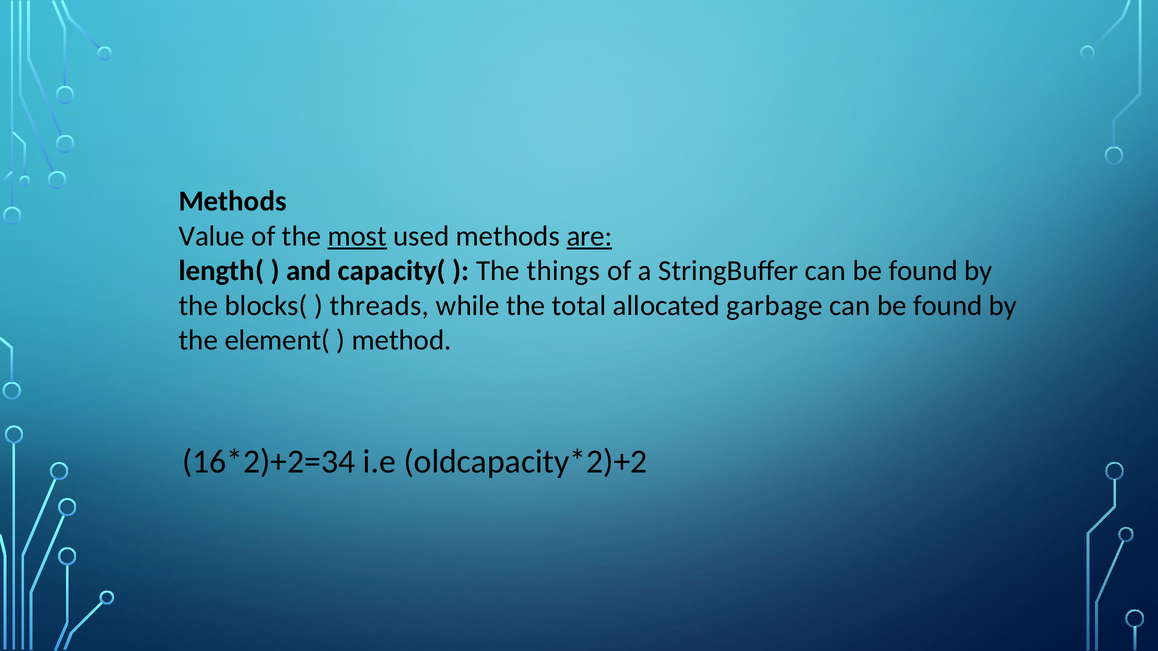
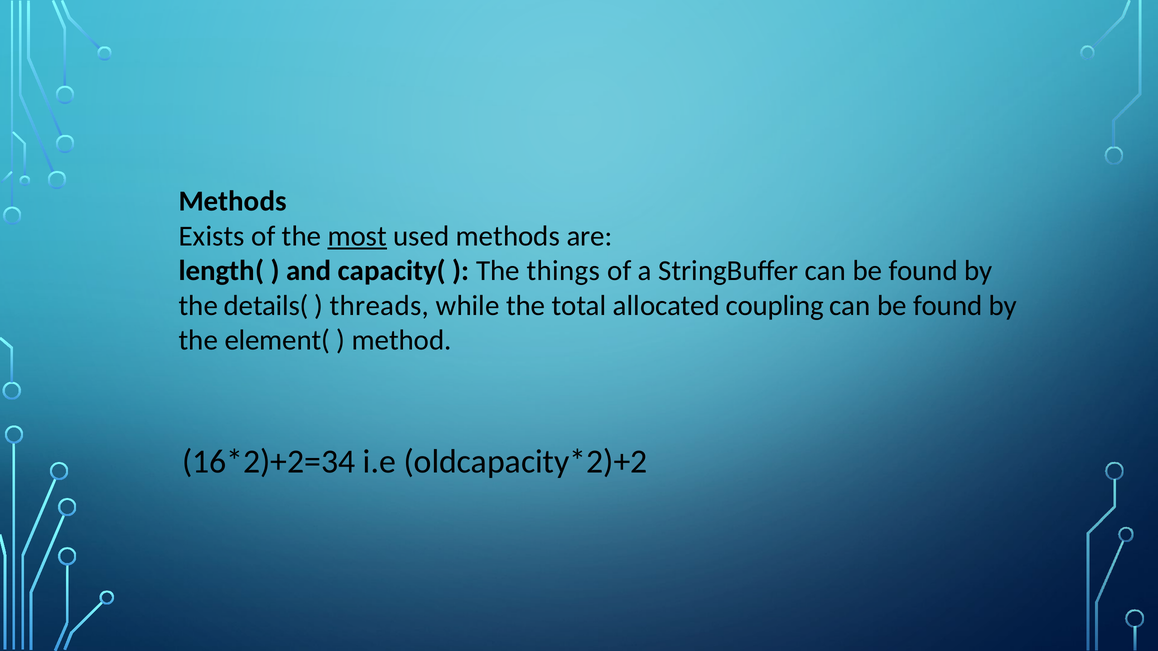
Value: Value -> Exists (212, 236)
are underline: present -> none (589, 236)
blocks(: blocks( -> details( (266, 306)
garbage: garbage -> coupling (775, 306)
